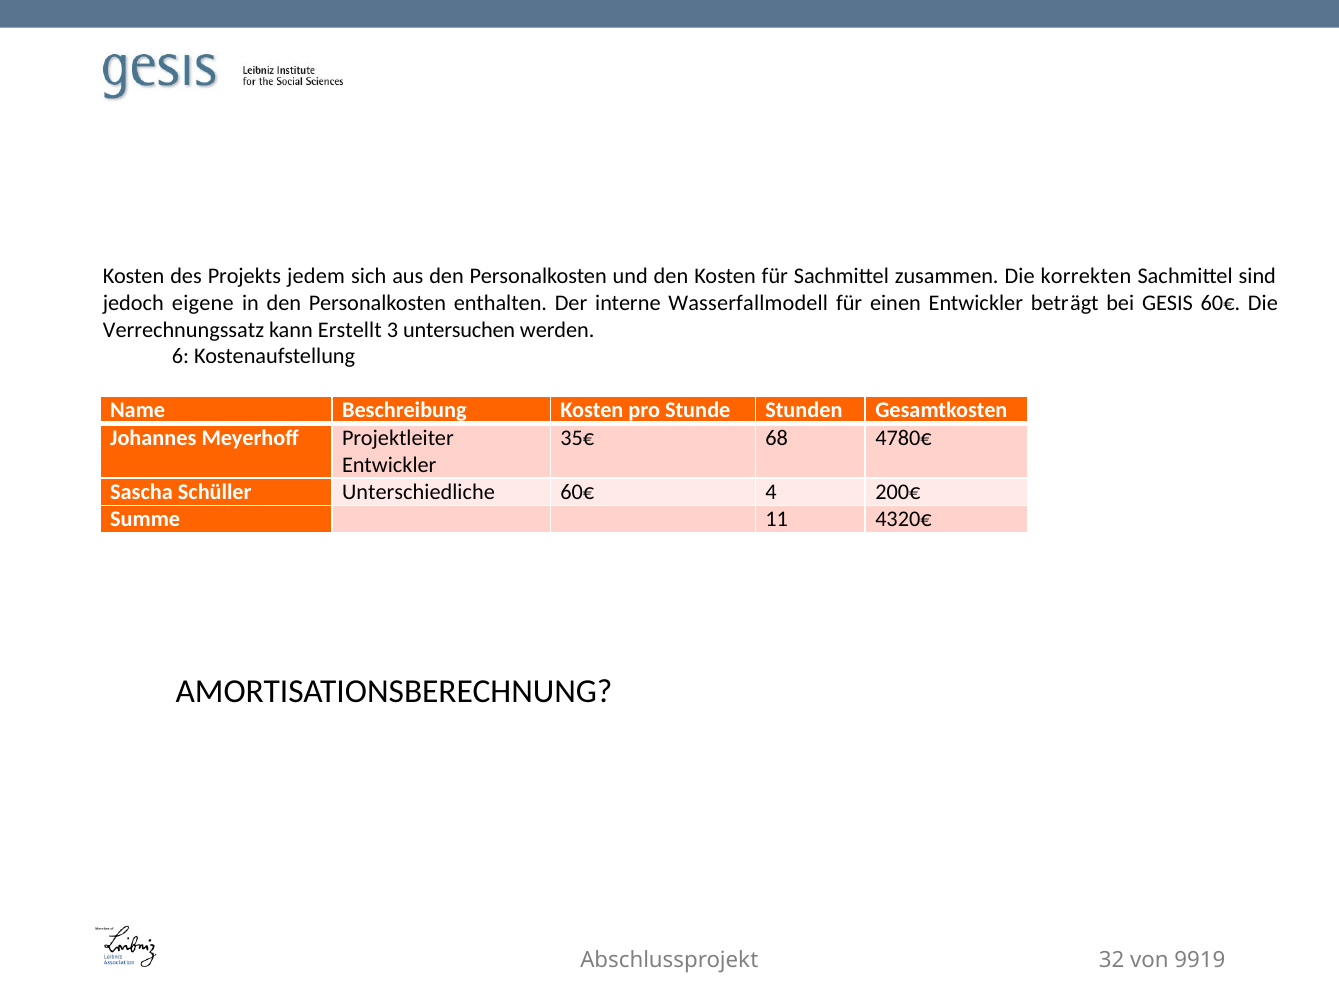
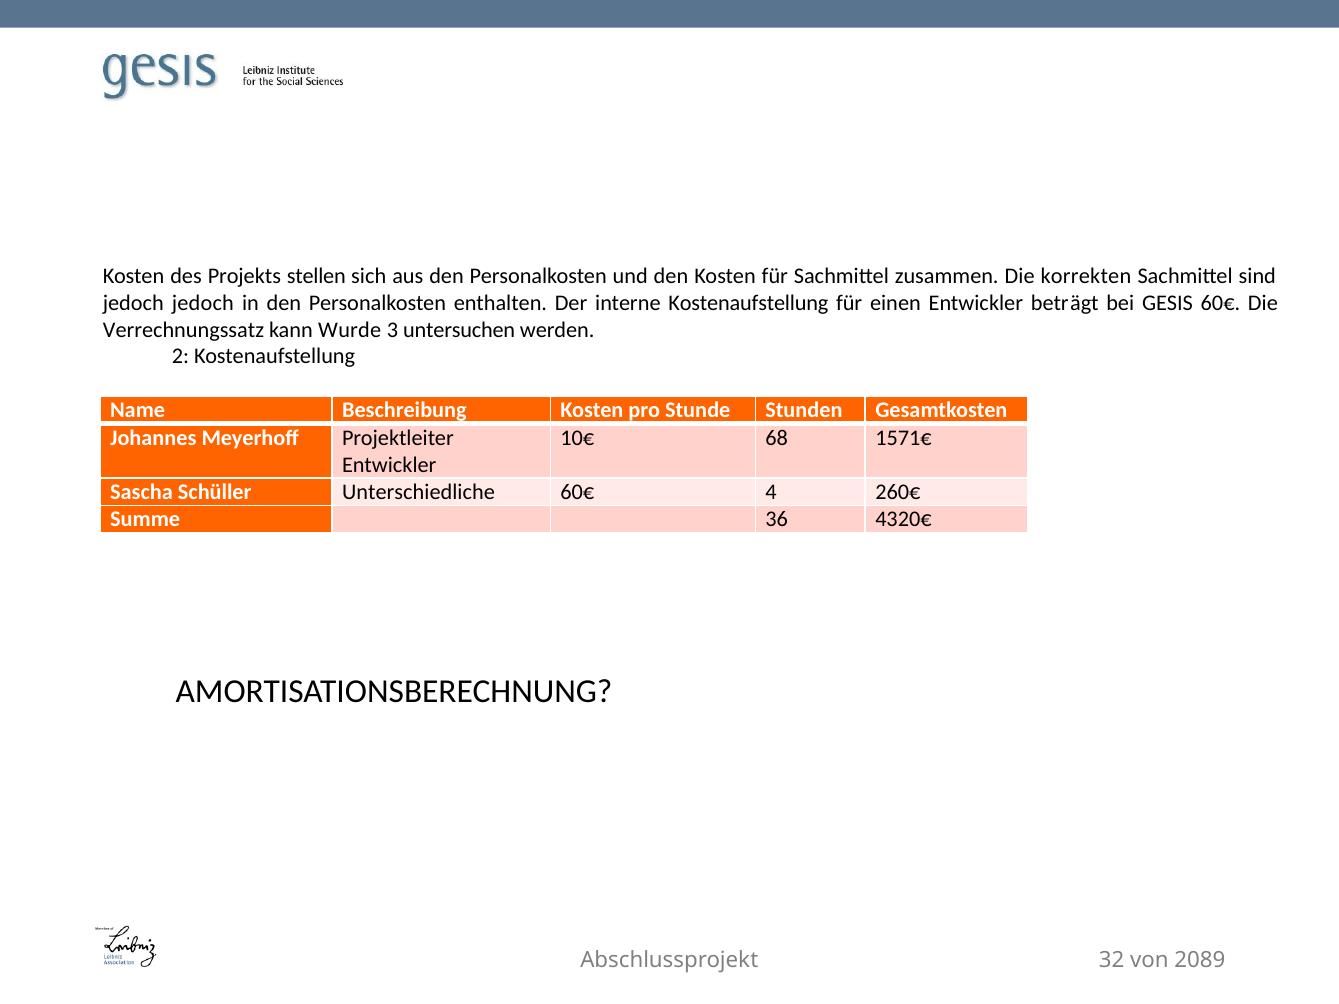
jedem: jedem -> stellen (316, 276)
jedoch eigene: eigene -> jedoch (203, 303)
interne Wasserfallmodell: Wasserfallmodell -> Kostenaufstellung (748, 303)
Erstellt: Erstellt -> Wurde (350, 330)
6: 6 -> 2 (180, 357)
35€: 35€ -> 10€ (577, 438)
4780€: 4780€ -> 1571€ (903, 438)
200€: 200€ -> 260€ (898, 492)
11: 11 -> 36 (777, 519)
9919: 9919 -> 2089 (1200, 961)
